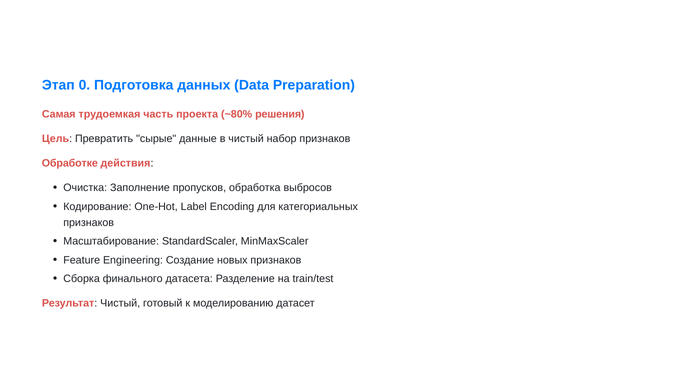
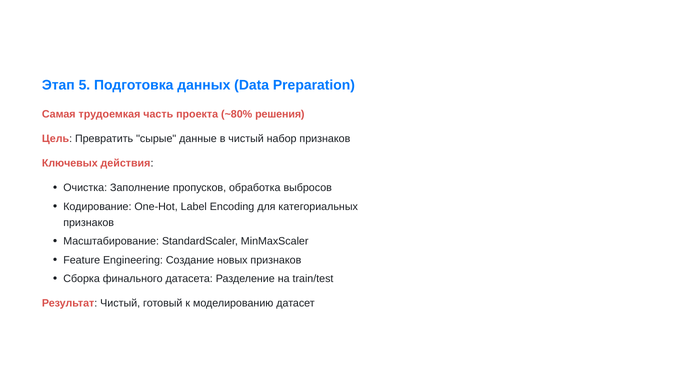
0: 0 -> 5 (84, 85)
Обработке: Обработке -> Ключевых (70, 163)
